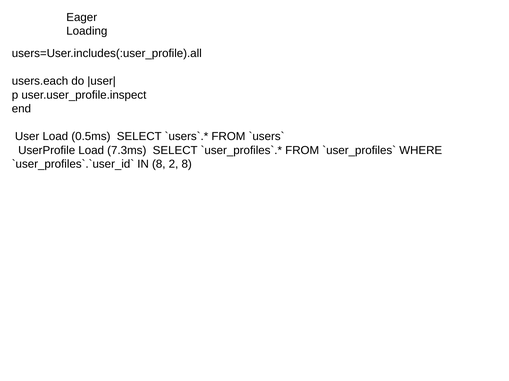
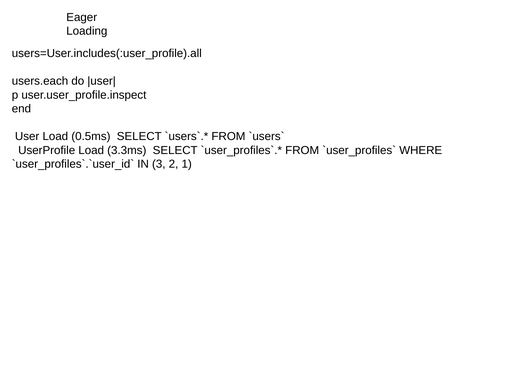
7.3ms: 7.3ms -> 3.3ms (127, 151)
IN 8: 8 -> 3 (159, 164)
2 8: 8 -> 1 (187, 164)
